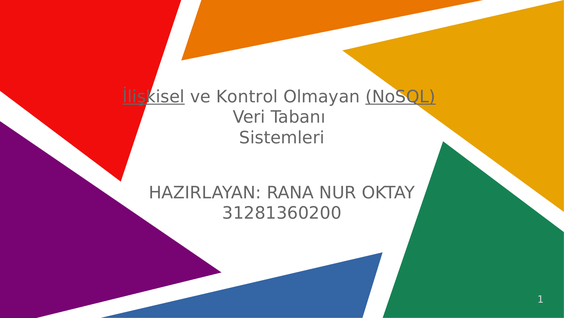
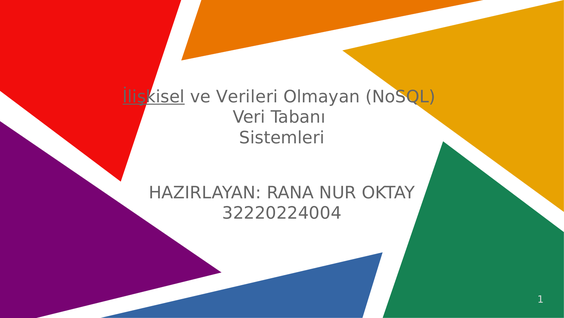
Kontrol: Kontrol -> Verileri (247, 96)
NoSQL underline: present -> none (400, 96)
31281360200: 31281360200 -> 32220224004 (282, 213)
